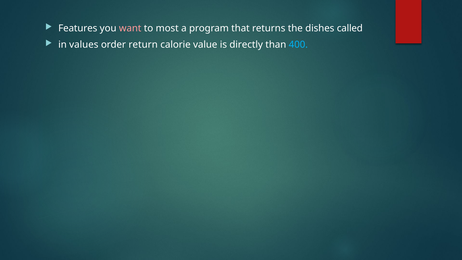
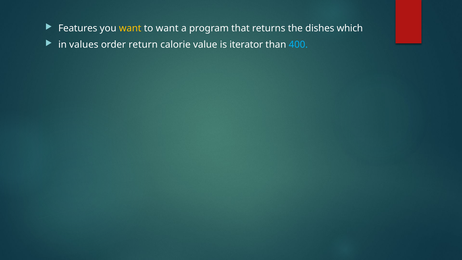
want colour: pink -> yellow (130, 28)
to most: most -> want (167, 28)
called: called -> which (350, 28)
directly: directly -> iterator (246, 45)
